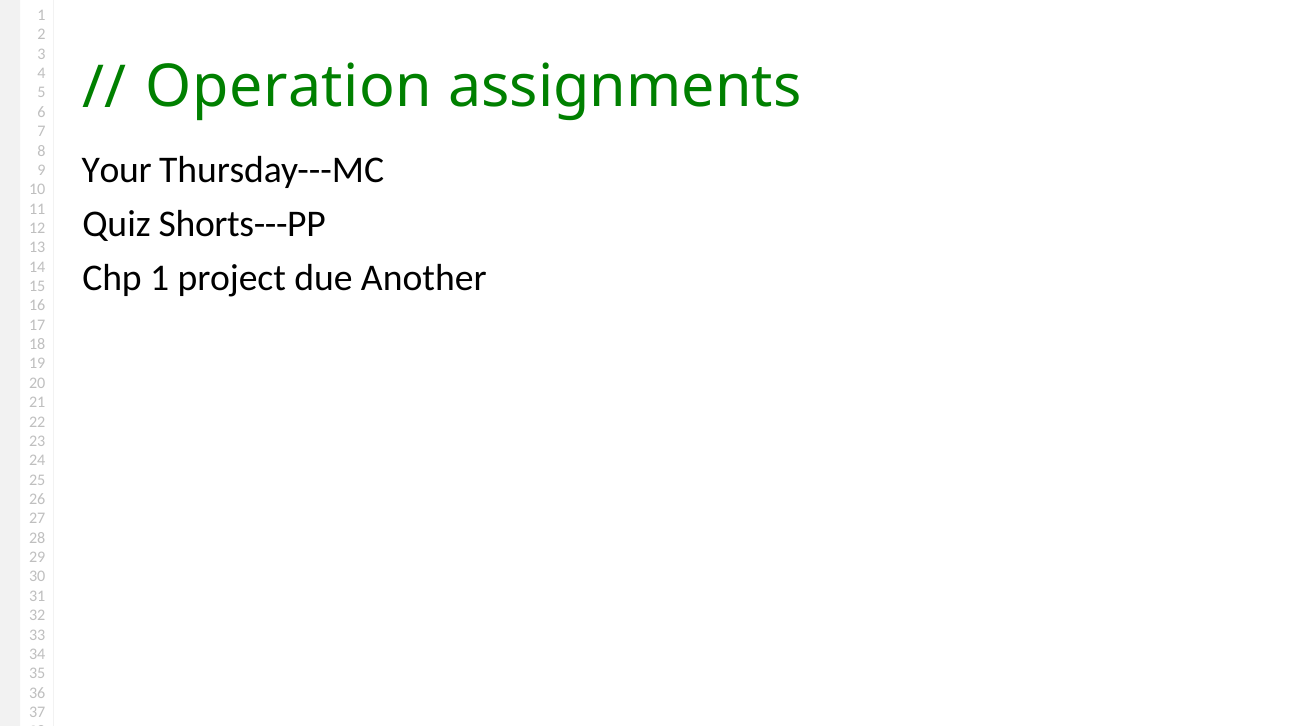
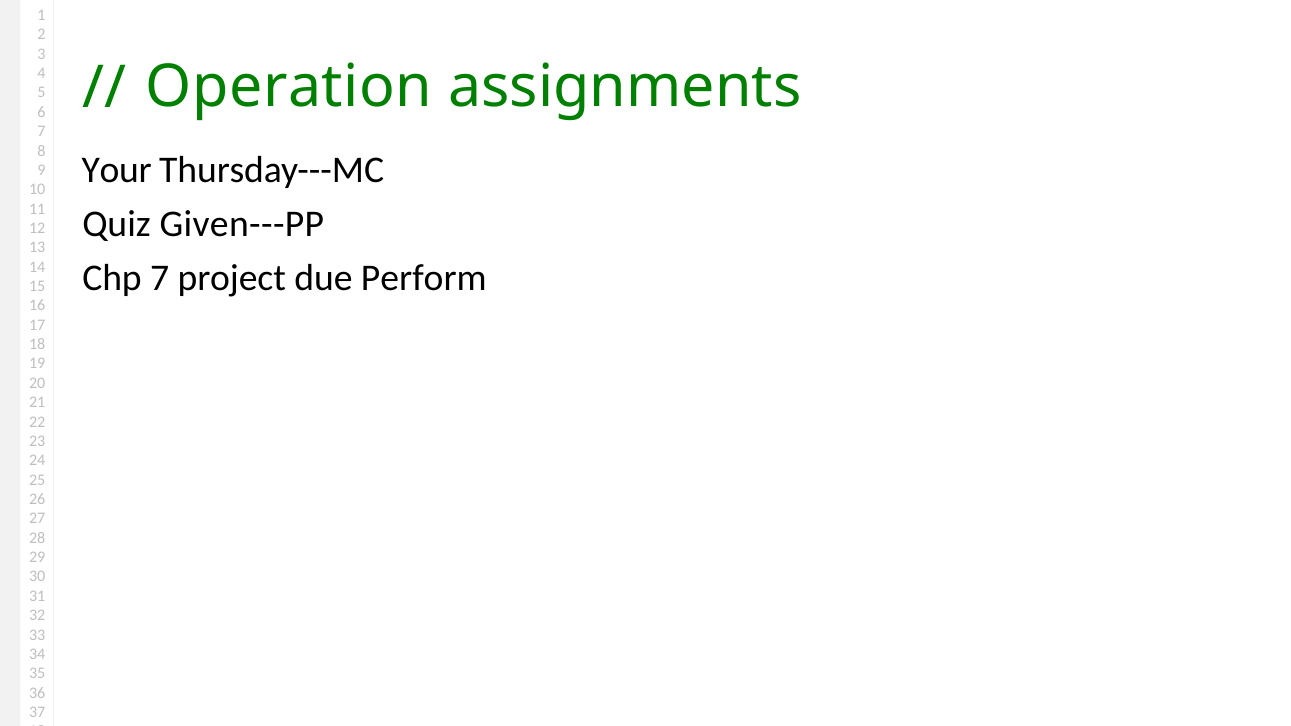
Shorts---PP: Shorts---PP -> Given---PP (242, 224)
Chp 1: 1 -> 7 (160, 278)
Another: Another -> Perform (424, 278)
